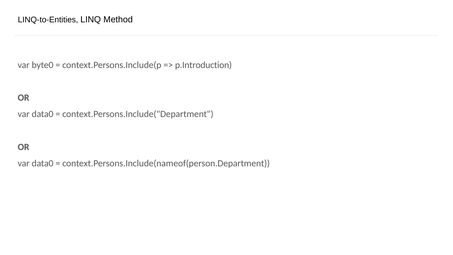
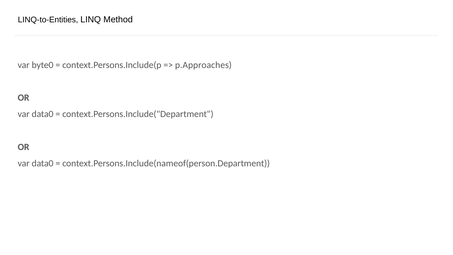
p.Introduction: p.Introduction -> p.Approaches (203, 65)
